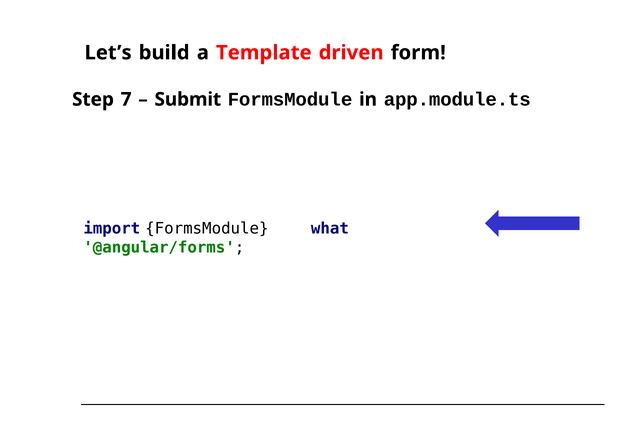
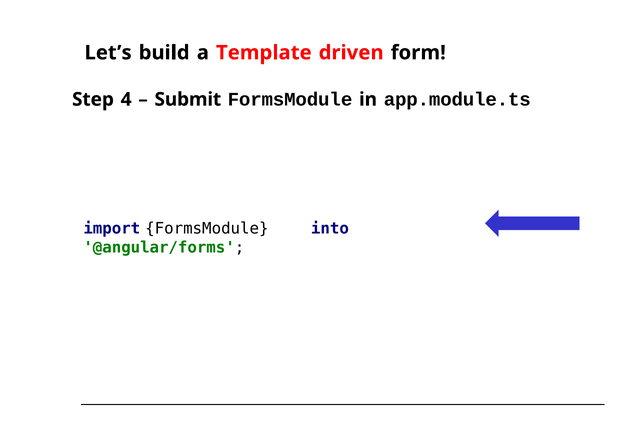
7: 7 -> 4 (126, 99)
what: what -> into (330, 229)
